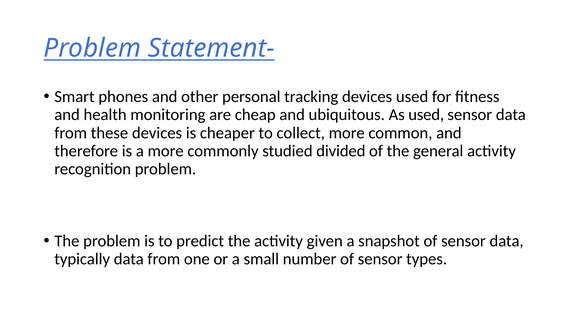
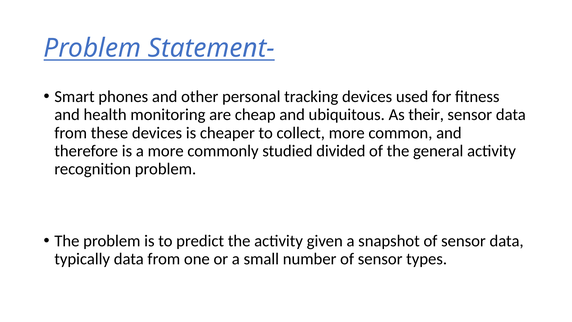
As used: used -> their (426, 115)
